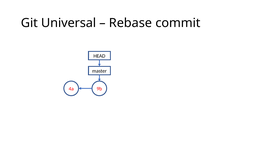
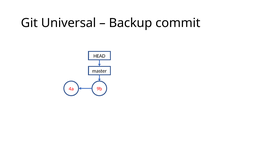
Rebase: Rebase -> Backup (131, 23)
